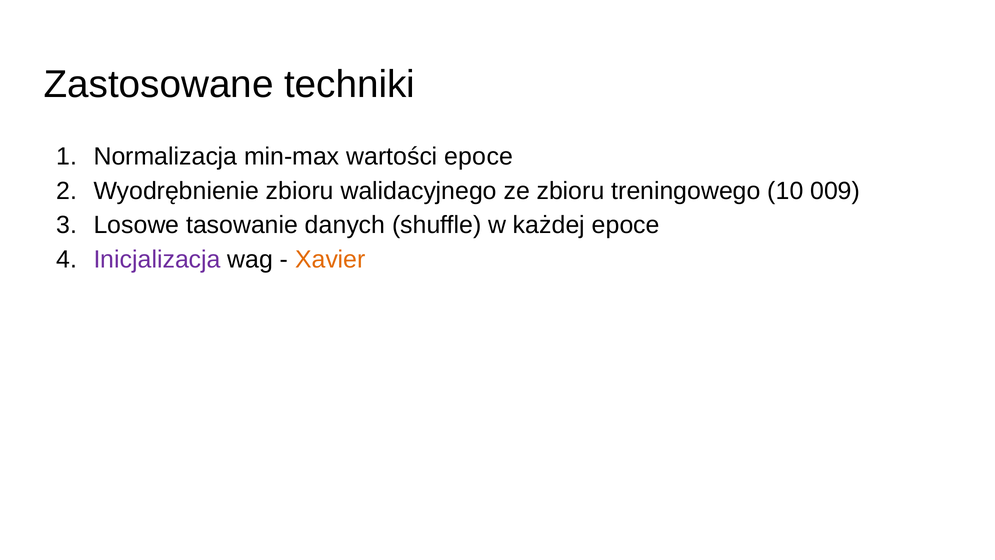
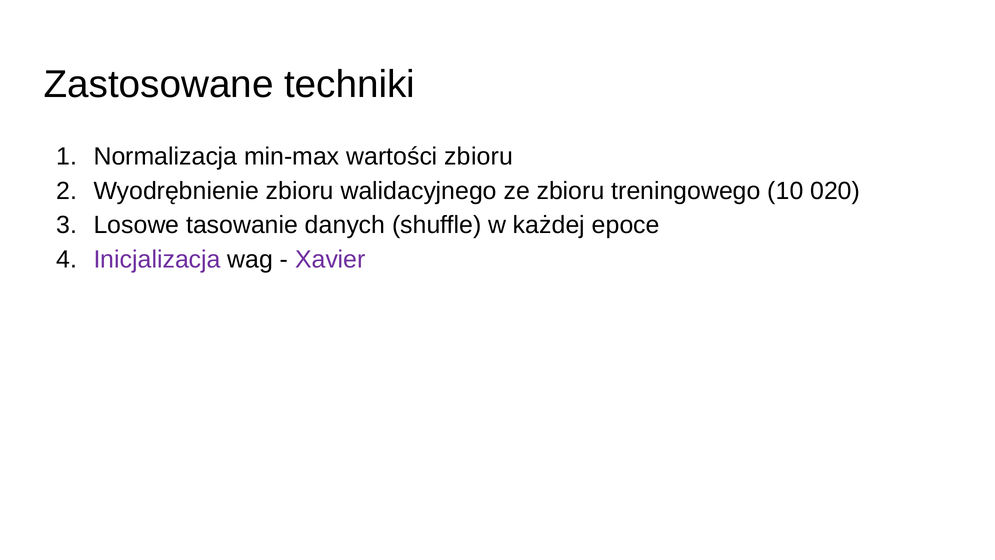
wartości epoce: epoce -> zbioru (479, 156)
009: 009 -> 020 (835, 191)
Xavier colour: orange -> purple (330, 259)
